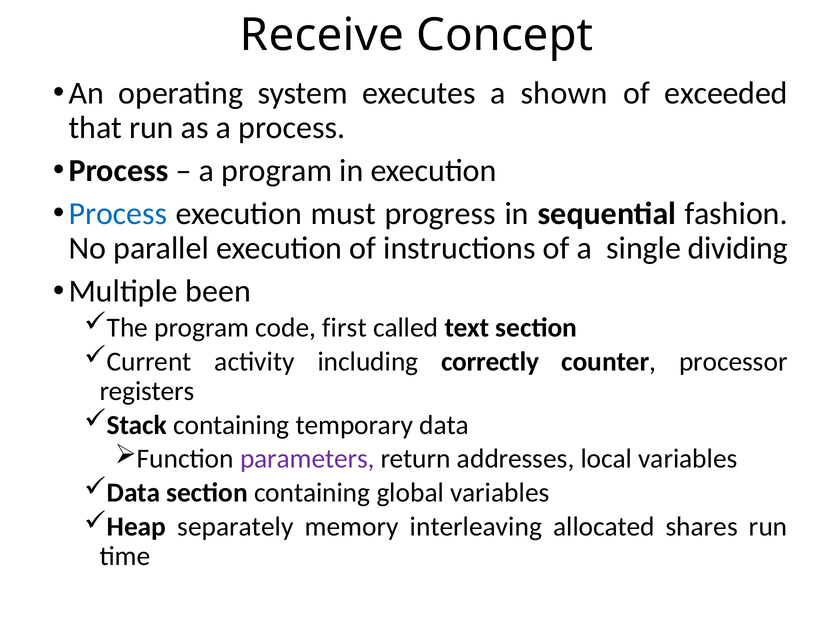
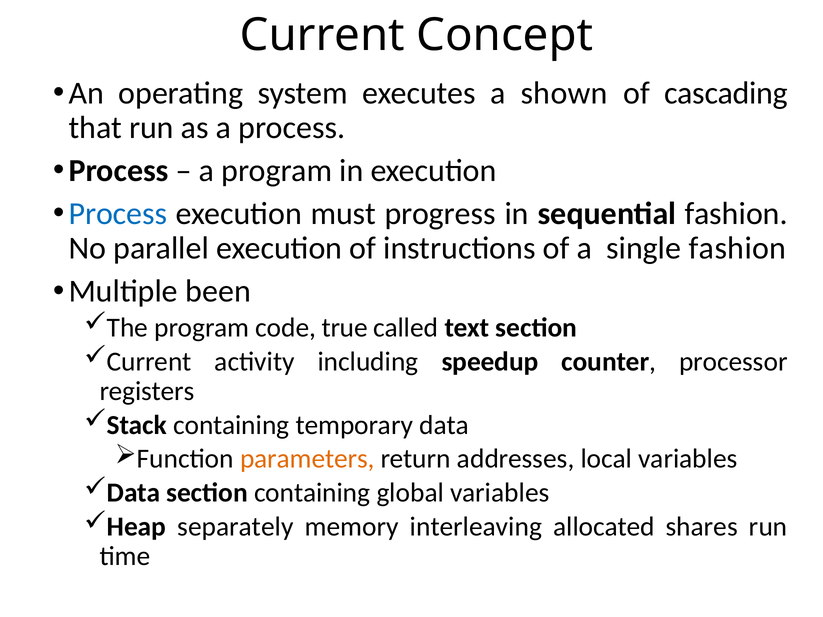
Receive: Receive -> Current (322, 35)
exceeded: exceeded -> cascading (726, 93)
single dividing: dividing -> fashion (737, 248)
first: first -> true (345, 328)
correctly: correctly -> speedup (490, 362)
parameters colour: purple -> orange (307, 459)
